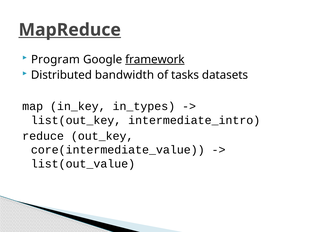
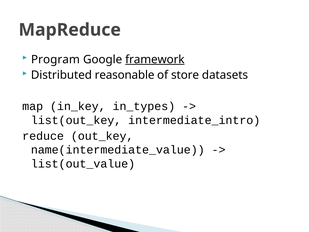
MapReduce underline: present -> none (70, 30)
bandwidth: bandwidth -> reasonable (125, 75)
tasks: tasks -> store (185, 75)
core(intermediate_value: core(intermediate_value -> name(intermediate_value (118, 150)
